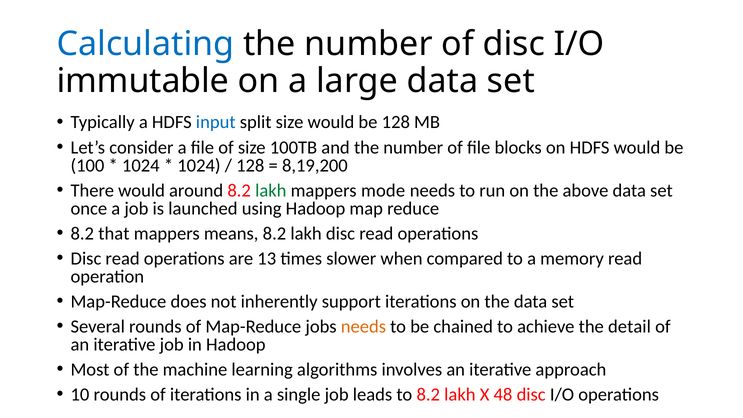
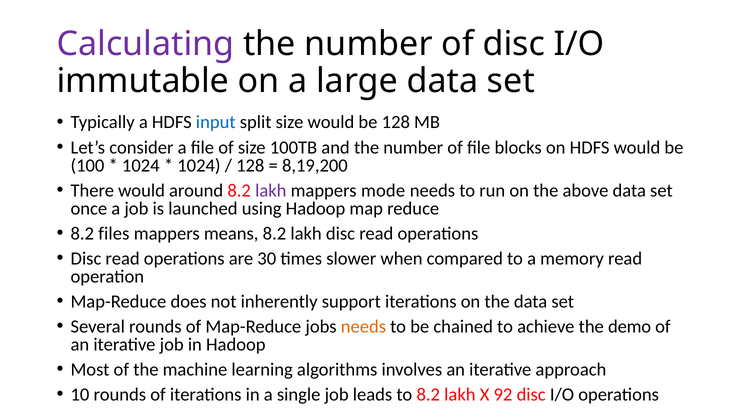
Calculating colour: blue -> purple (145, 44)
lakh colour: green -> purple (271, 190)
that: that -> files (114, 233)
13: 13 -> 30 (267, 258)
detail: detail -> demo (630, 327)
48: 48 -> 92 (503, 395)
